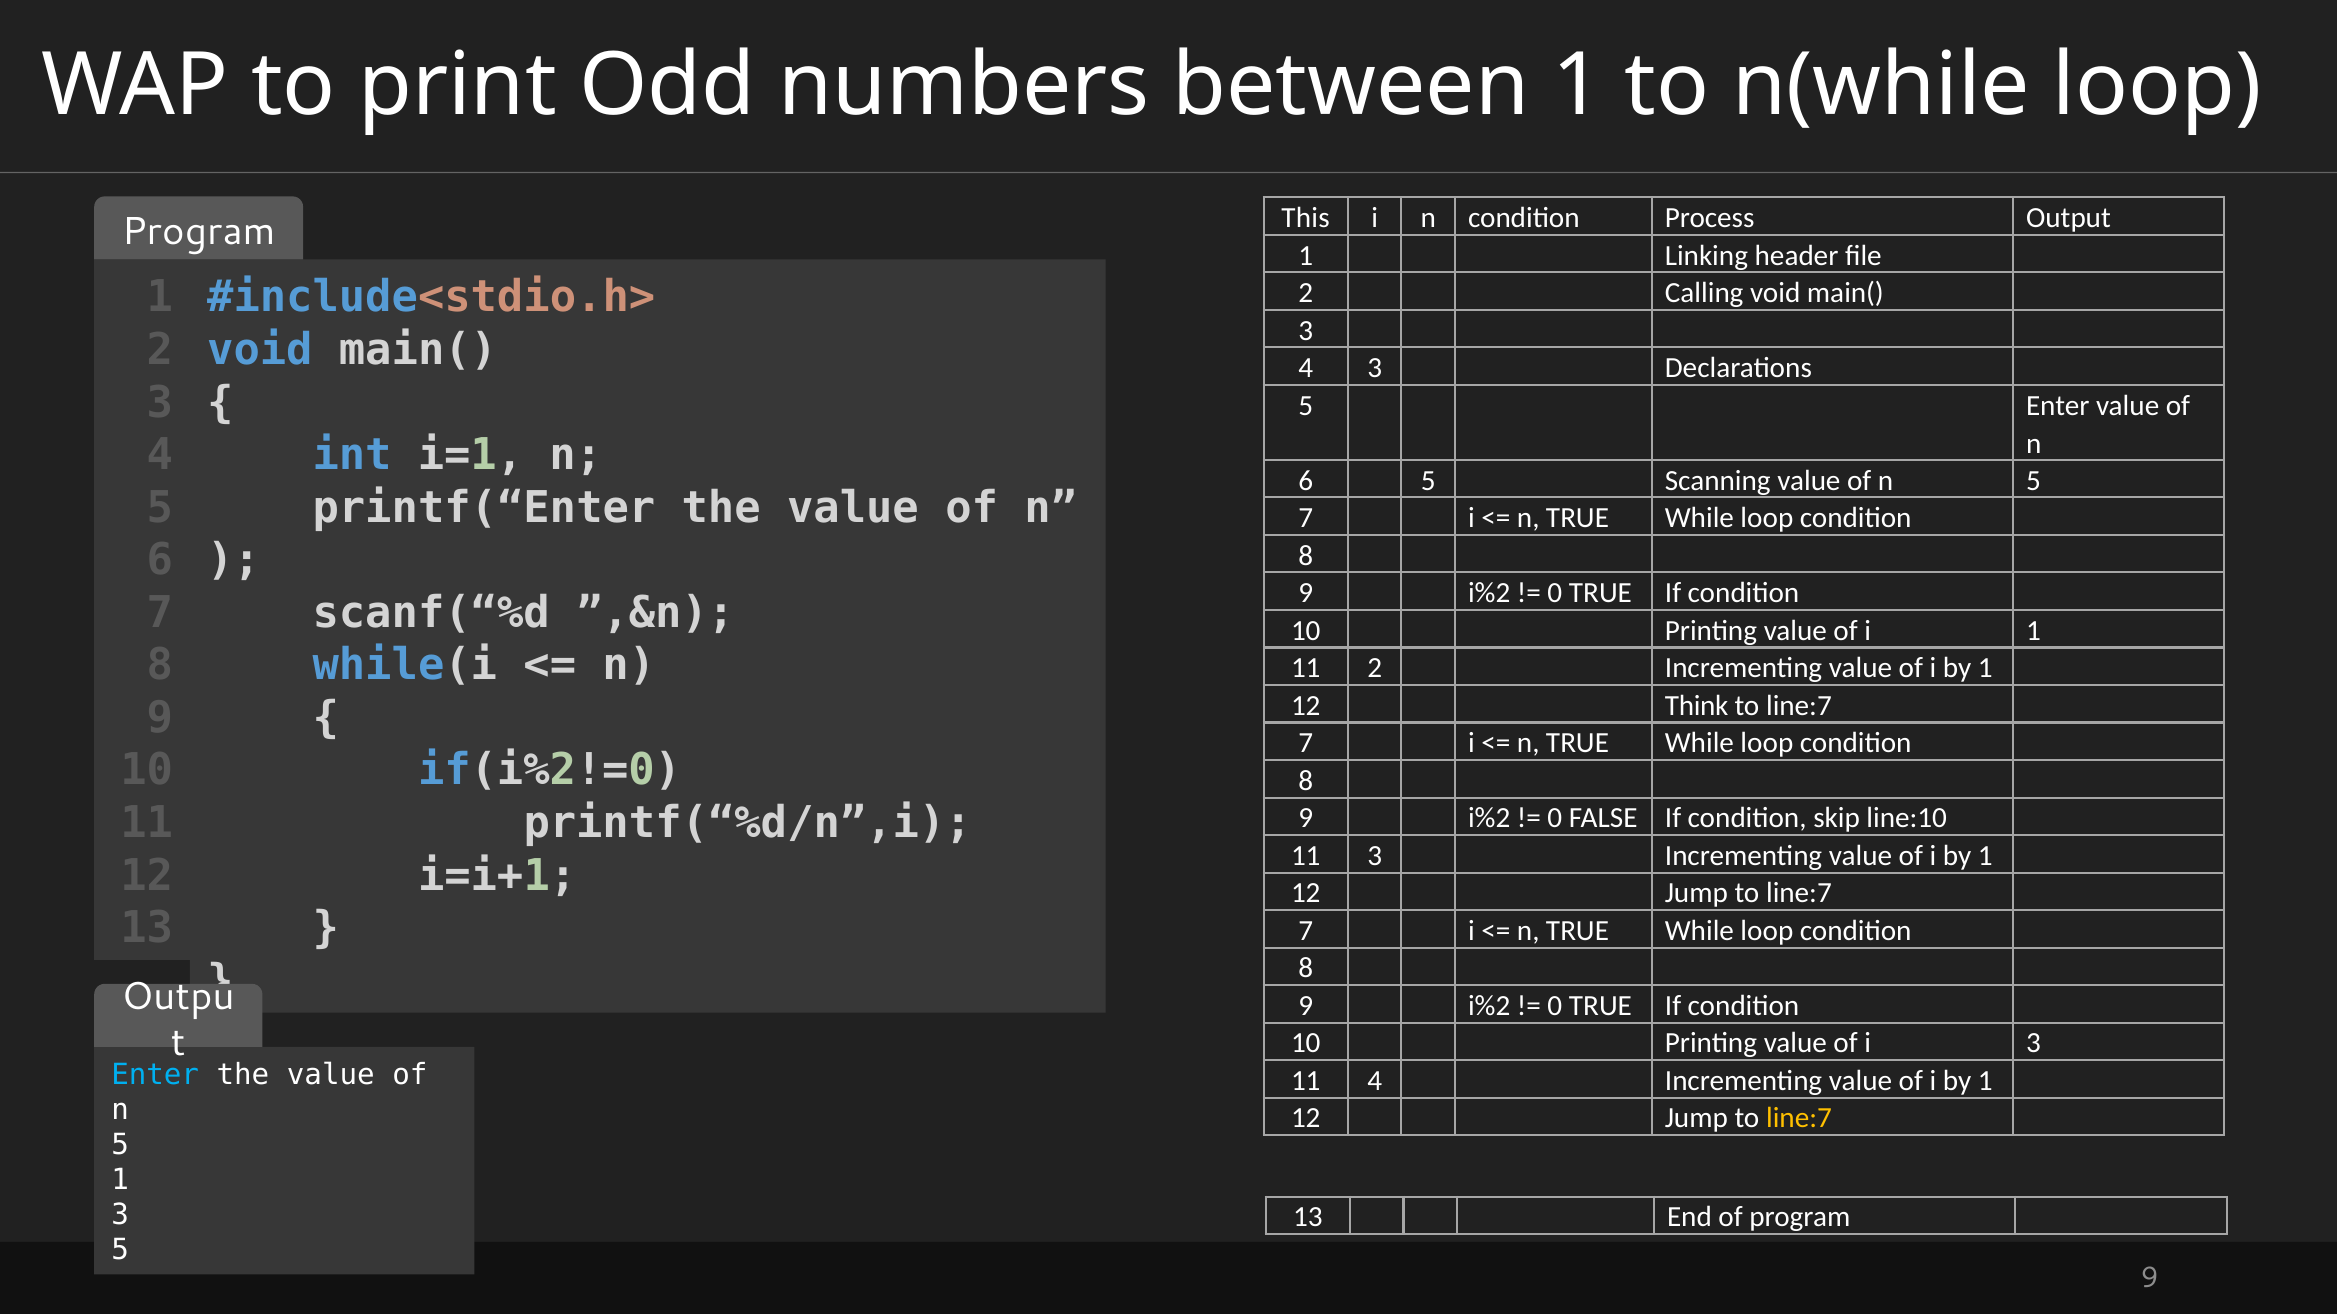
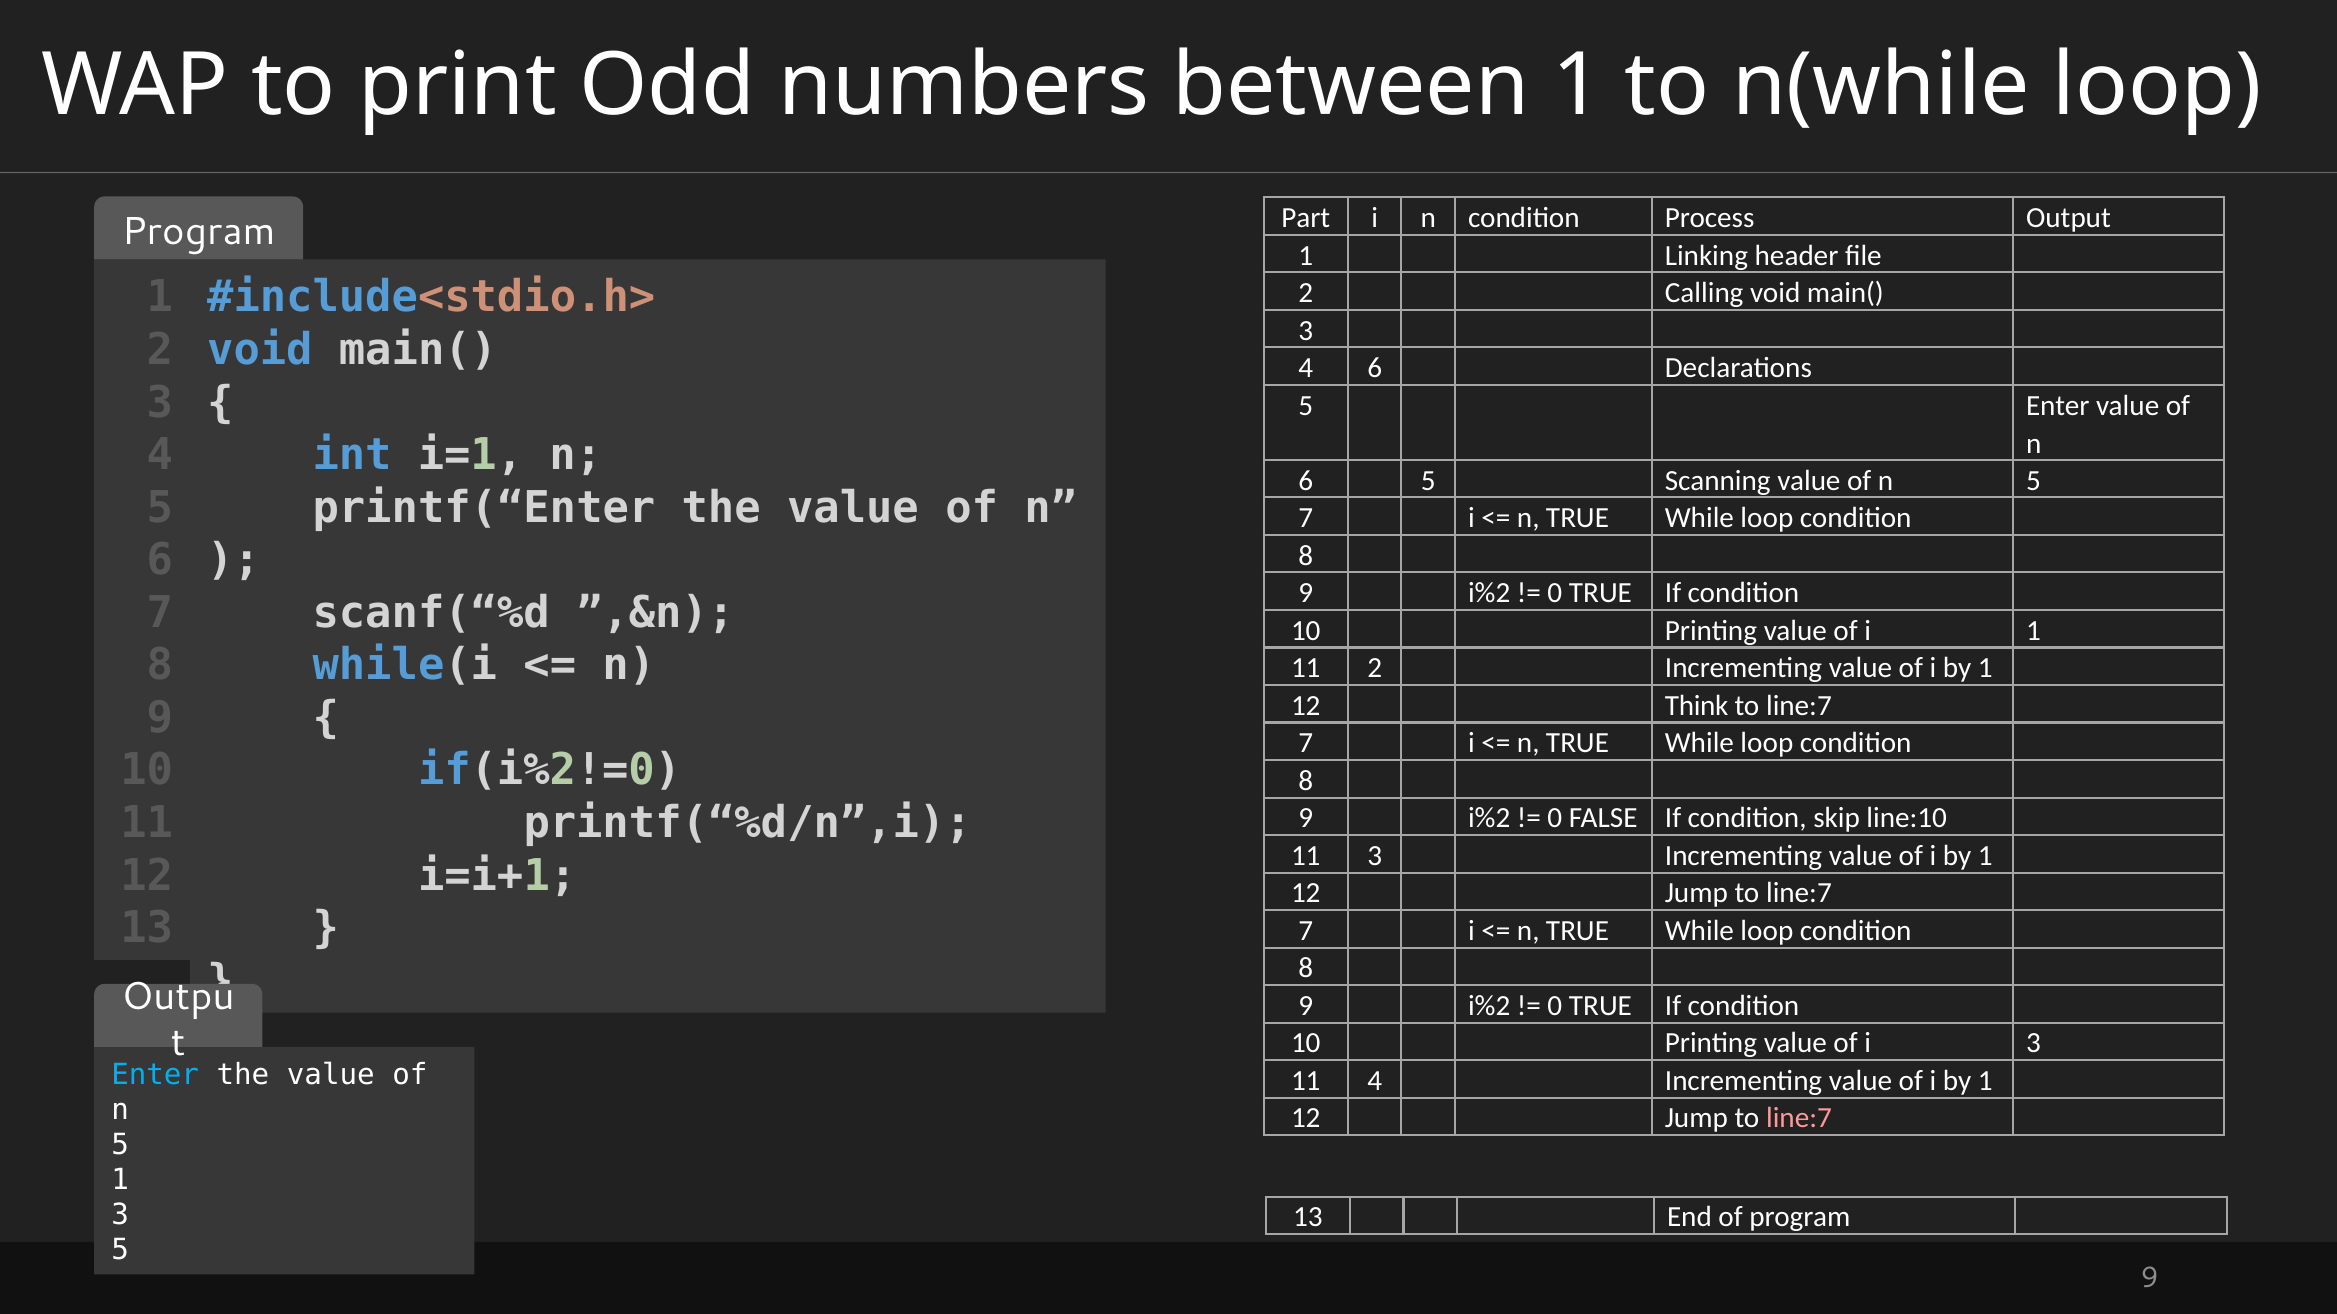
This: This -> Part (1306, 218)
4 3: 3 -> 6 (1375, 368)
line:7 colour: yellow -> pink (1799, 1119)
